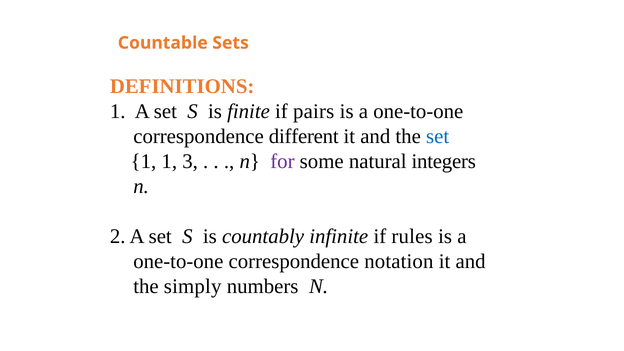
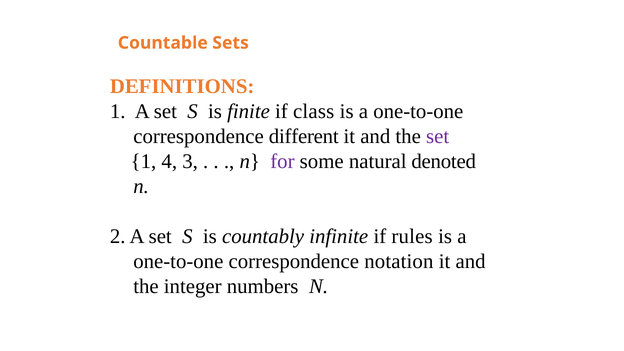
pairs: pairs -> class (314, 111)
set colour: blue -> purple (438, 136)
1 1: 1 -> 4 (169, 161)
integers: integers -> denoted (444, 161)
simply: simply -> integer (193, 286)
